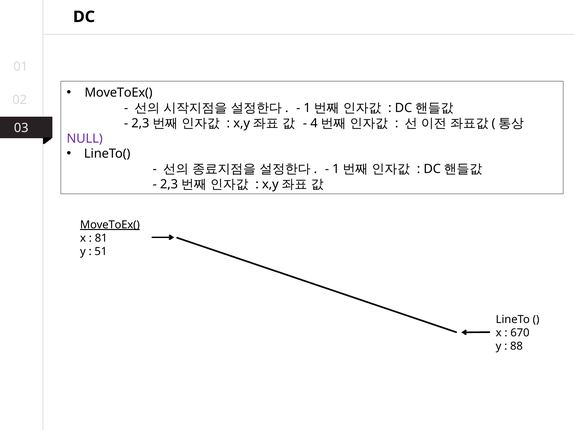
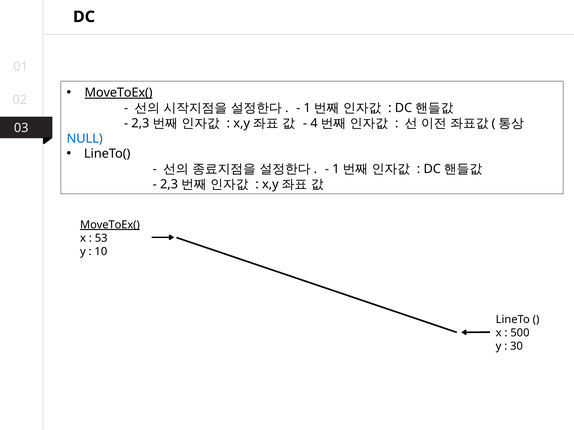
MoveToEx( underline: none -> present (119, 93)
NULL colour: purple -> blue (85, 139)
81: 81 -> 53 (101, 238)
51: 51 -> 10 (101, 252)
670: 670 -> 500 (520, 333)
88: 88 -> 30 (516, 347)
